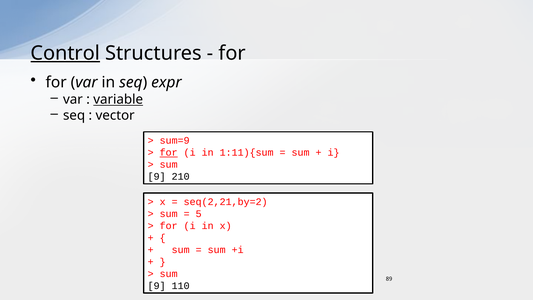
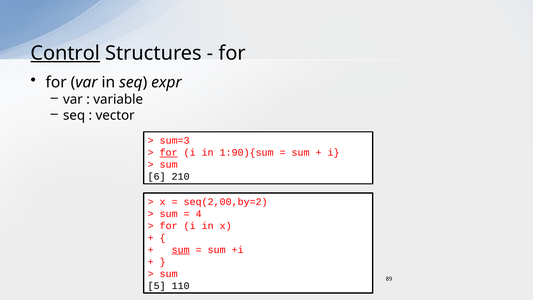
variable underline: present -> none (118, 100)
sum=9: sum=9 -> sum=3 (175, 140)
1:11){sum: 1:11){sum -> 1:90){sum (247, 152)
9: 9 -> 6 (157, 176)
seq(2,21,by=2: seq(2,21,by=2 -> seq(2,00,by=2 (226, 202)
5: 5 -> 4 (199, 214)
sum underline: none -> present (181, 250)
9: 9 -> 5 (157, 286)
